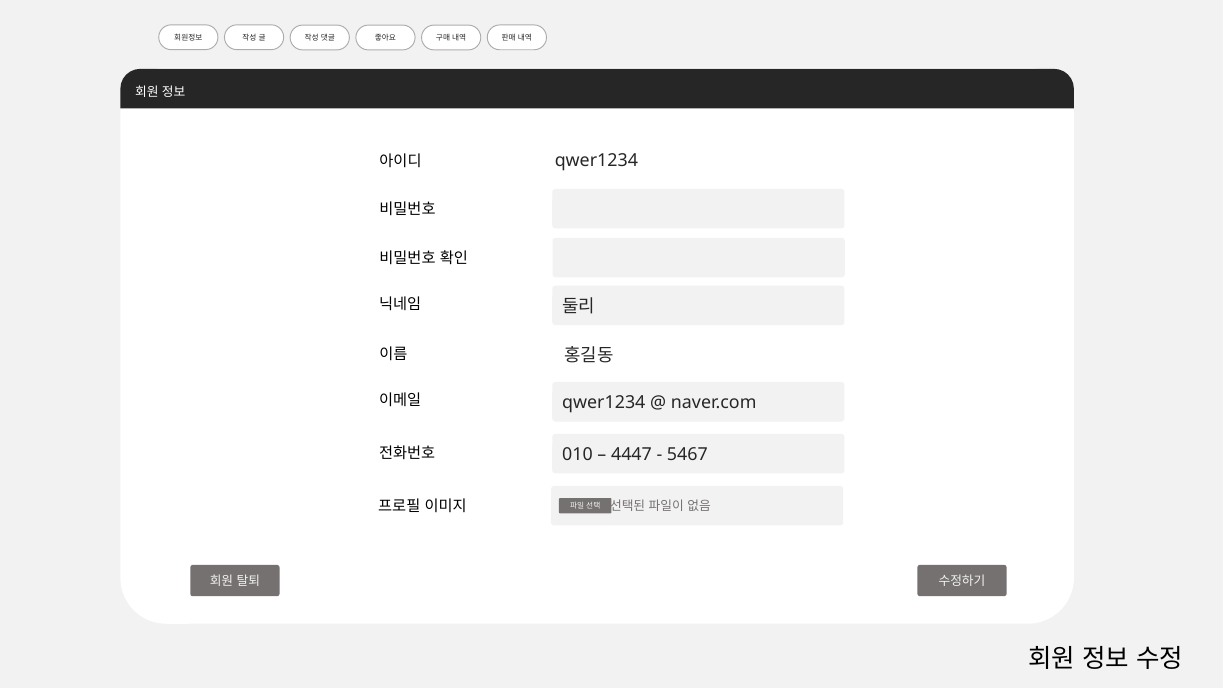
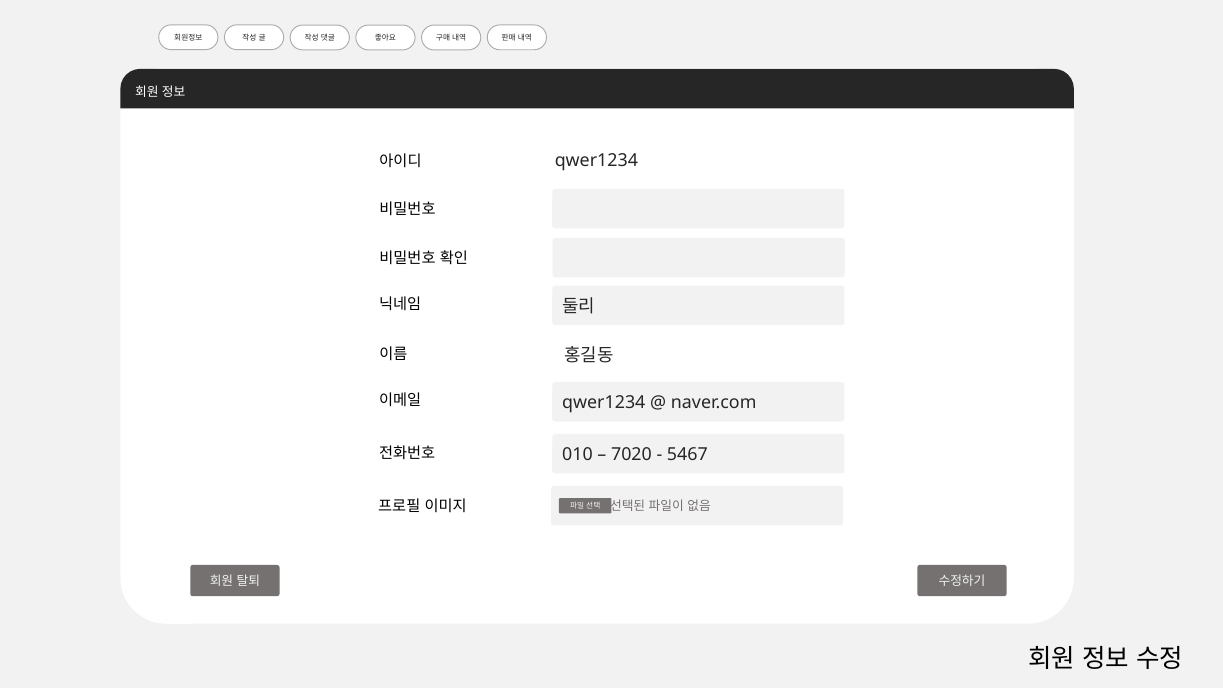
4447: 4447 -> 7020 (631, 455)
